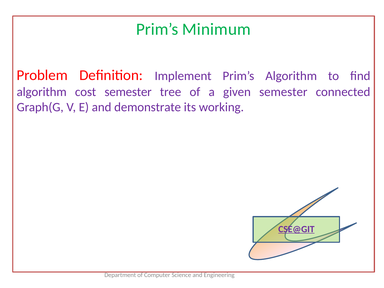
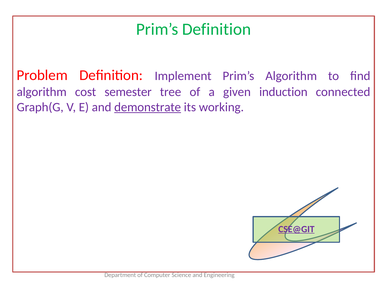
Prim’s Minimum: Minimum -> Definition (217, 29)
given semester: semester -> induction (283, 92)
demonstrate underline: none -> present (148, 107)
